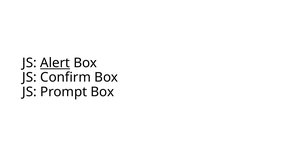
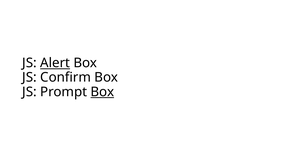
Box underline: none -> present (102, 92)
